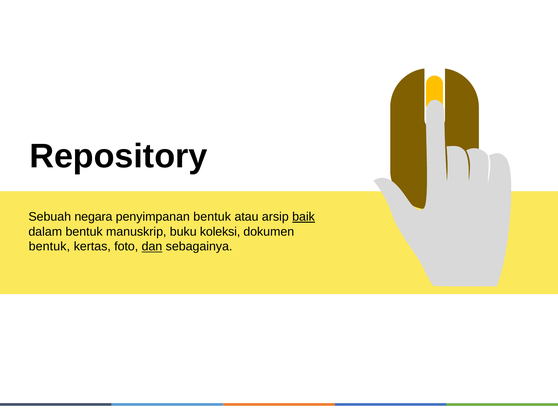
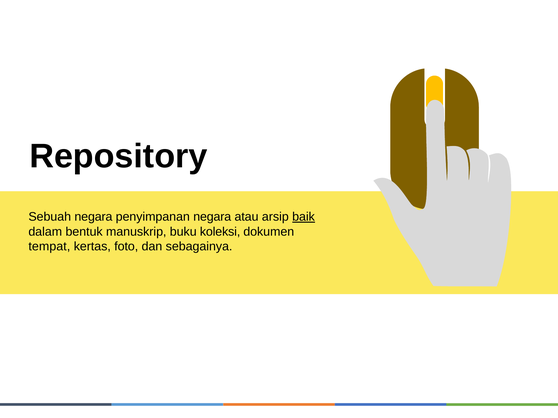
penyimpanan bentuk: bentuk -> negara (212, 217)
bentuk: bentuk -> tempat (49, 247)
dan underline: present -> none (152, 247)
